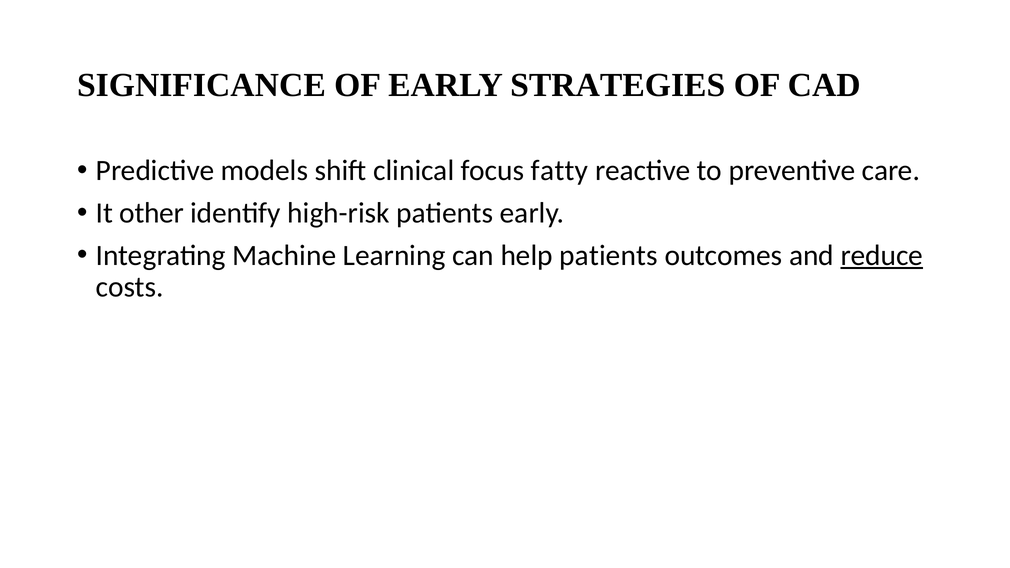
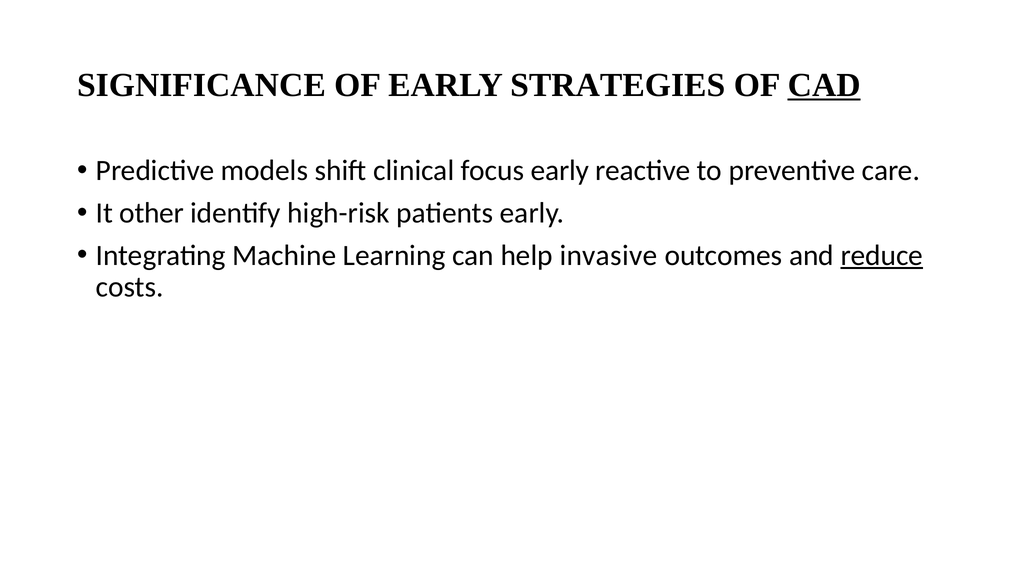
CAD underline: none -> present (824, 85)
focus fatty: fatty -> early (560, 171)
help patients: patients -> invasive (608, 255)
